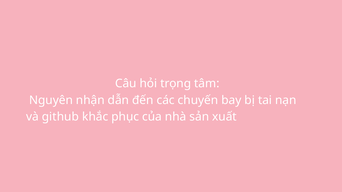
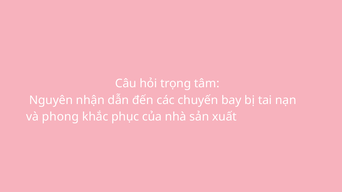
github: github -> phong (60, 117)
